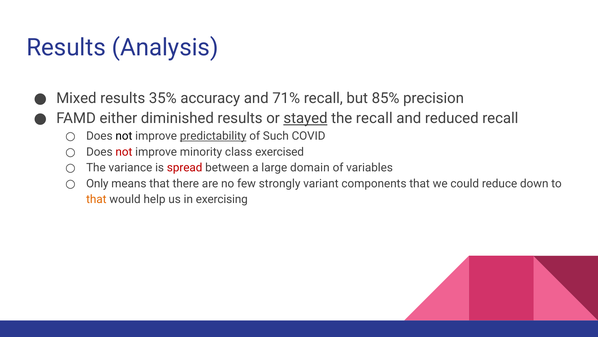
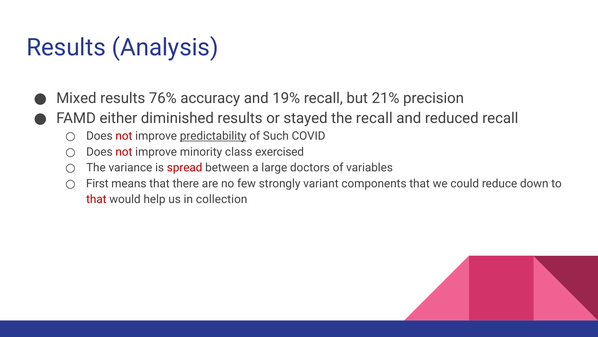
35%: 35% -> 76% (163, 98)
71%: 71% -> 19% (286, 98)
85%: 85% -> 21% (386, 98)
stayed underline: present -> none (305, 118)
not colour: black -> red (124, 136)
domain: domain -> doctors (310, 167)
Only: Only -> First (97, 183)
that colour: orange -> red (96, 199)
exercising: exercising -> collection (222, 199)
